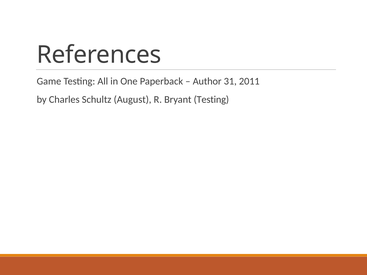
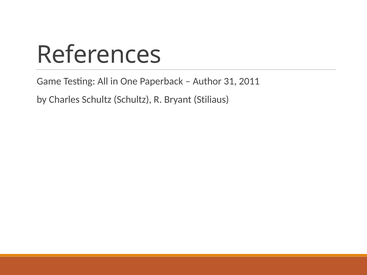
Schultz August: August -> Schultz (133, 100)
Bryant Testing: Testing -> Stiliaus (211, 100)
